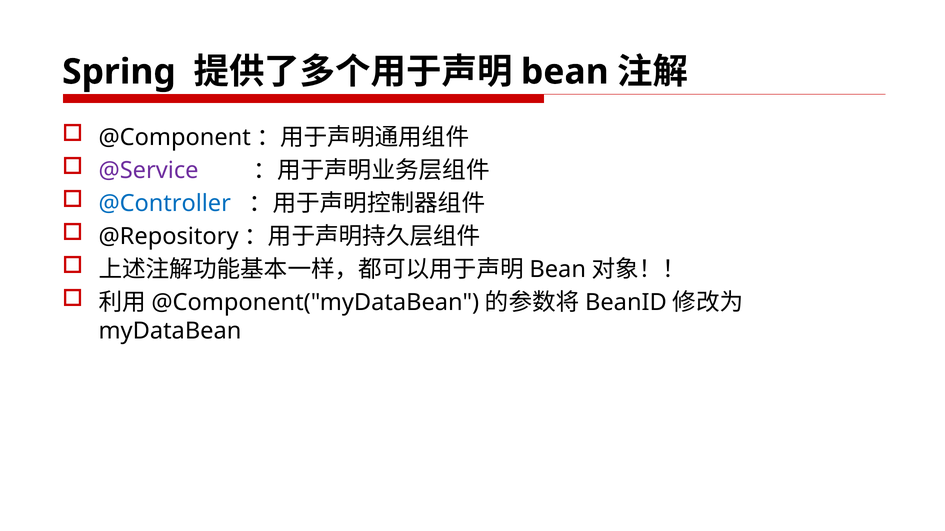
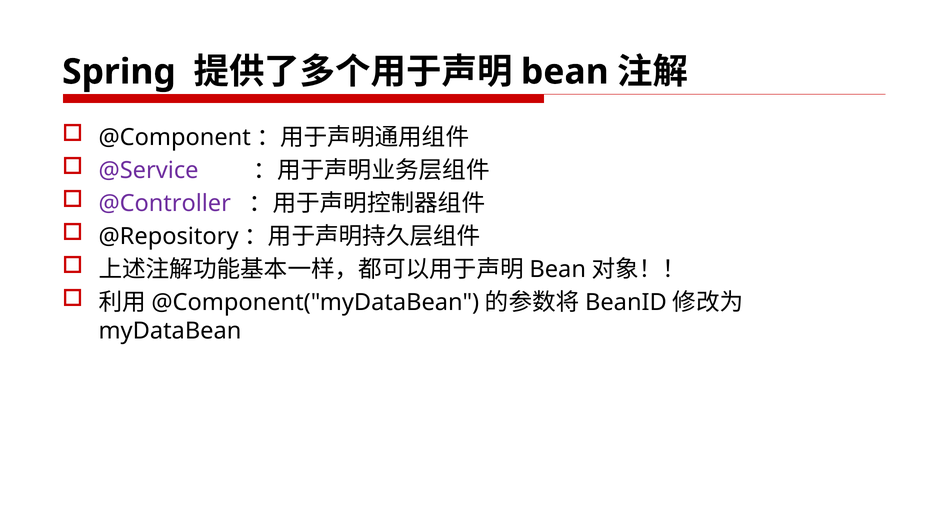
@Controller colour: blue -> purple (165, 204)
